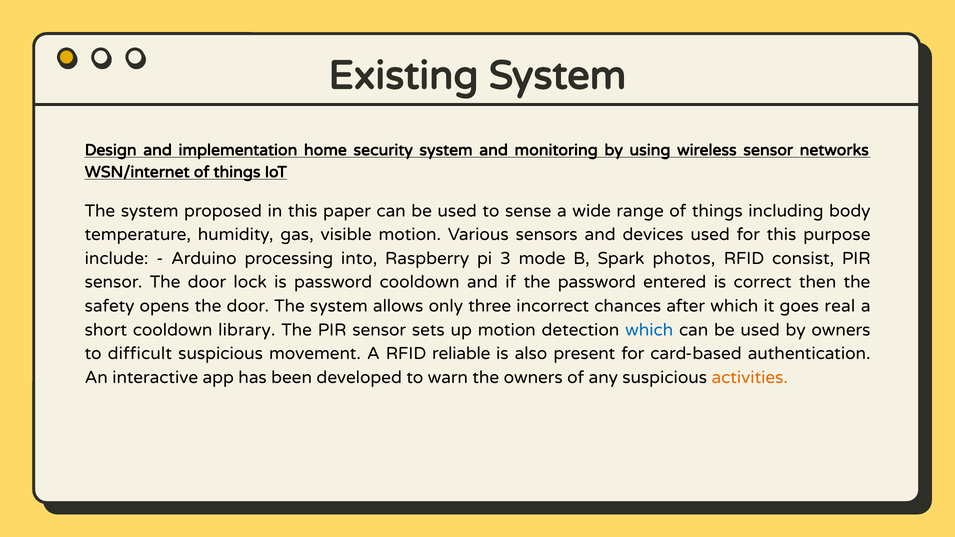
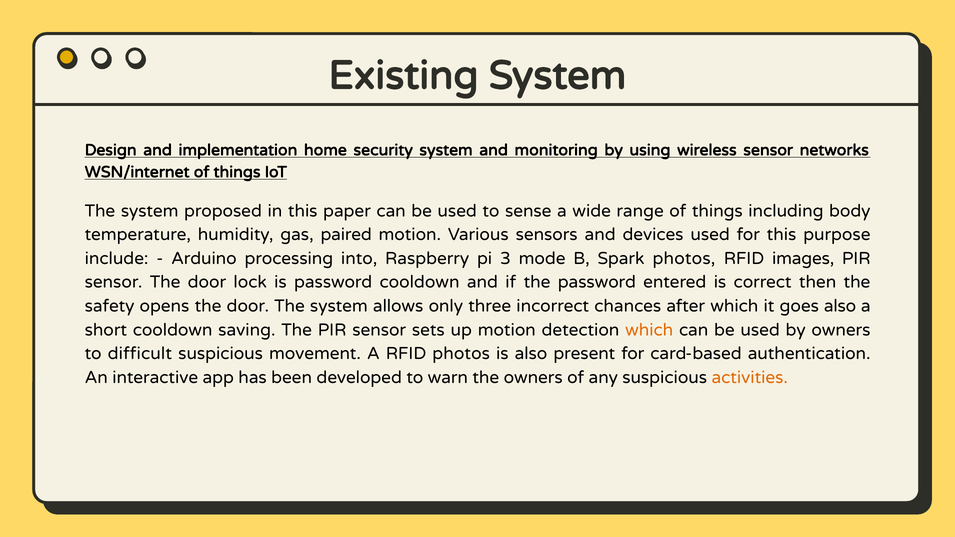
visible: visible -> paired (346, 235)
consist: consist -> images (803, 259)
goes real: real -> also (840, 306)
library: library -> saving (247, 330)
which colour: blue -> orange (649, 330)
RFID reliable: reliable -> photos (461, 354)
